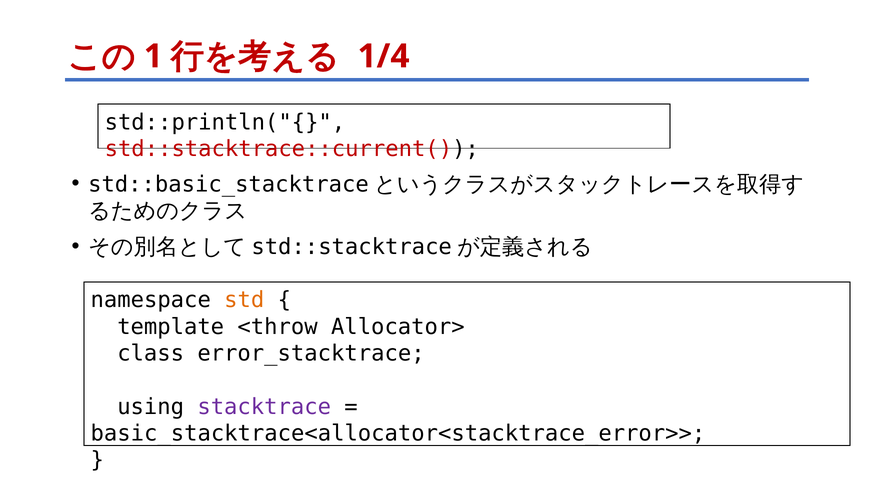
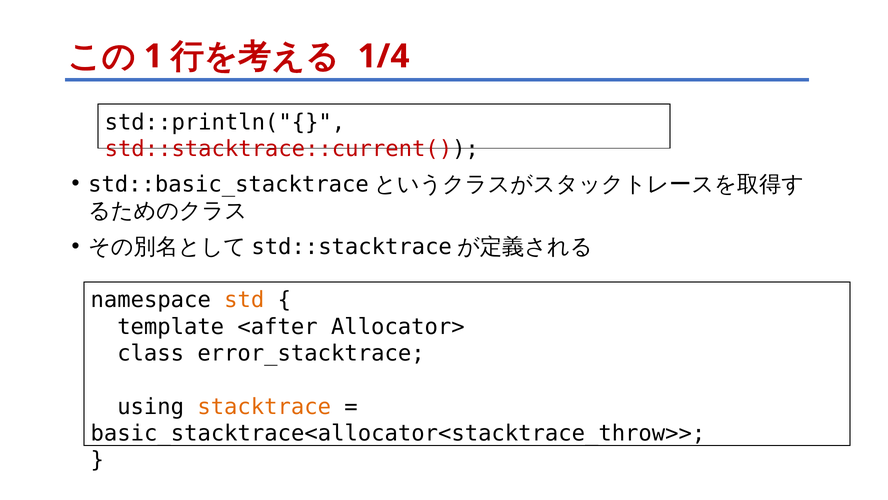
<throw: <throw -> <after (278, 326)
stacktrace colour: purple -> orange (264, 406)
basic_stacktrace<allocator<stacktrace_error>>: basic_stacktrace<allocator<stacktrace_error>> -> basic_stacktrace<allocator<stacktrace_throw>> (398, 433)
